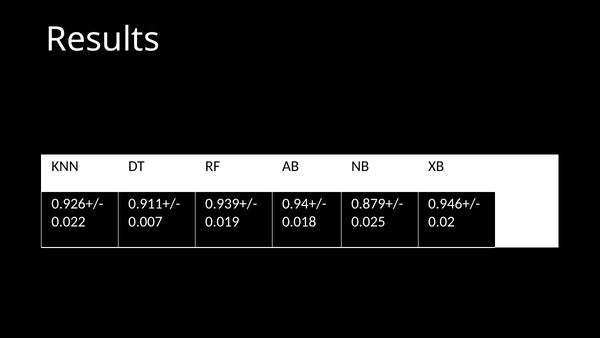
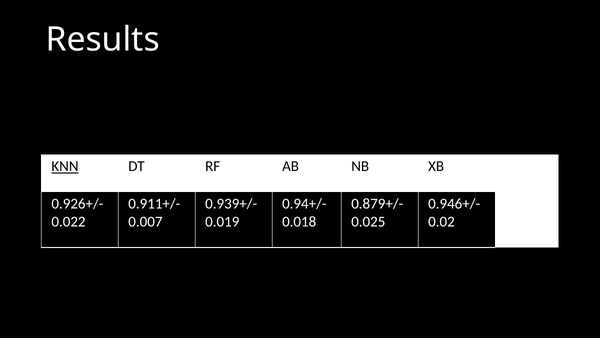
KNN underline: none -> present (65, 166)
